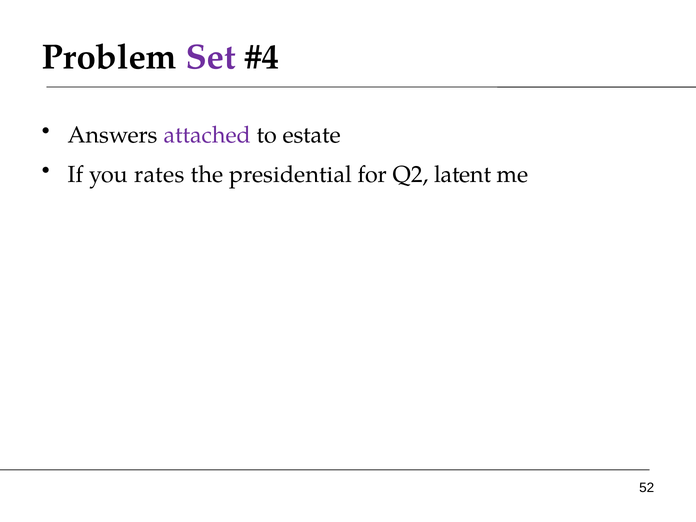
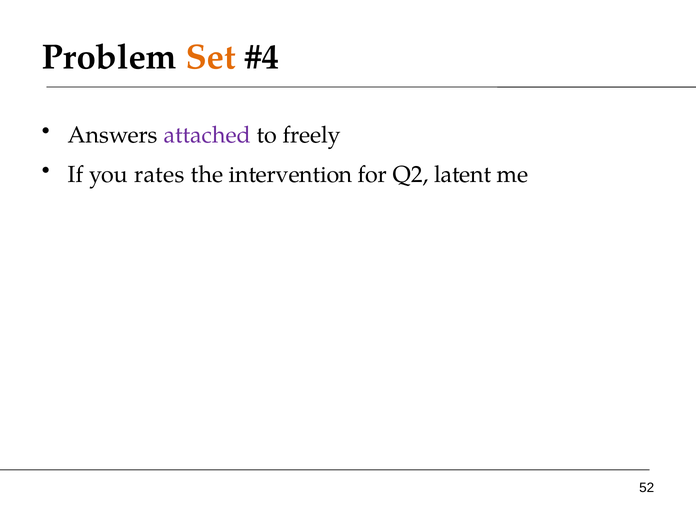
Set colour: purple -> orange (211, 58)
estate: estate -> freely (312, 135)
presidential: presidential -> intervention (291, 174)
